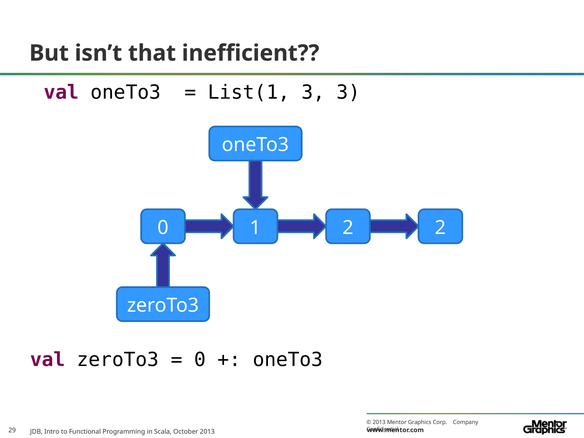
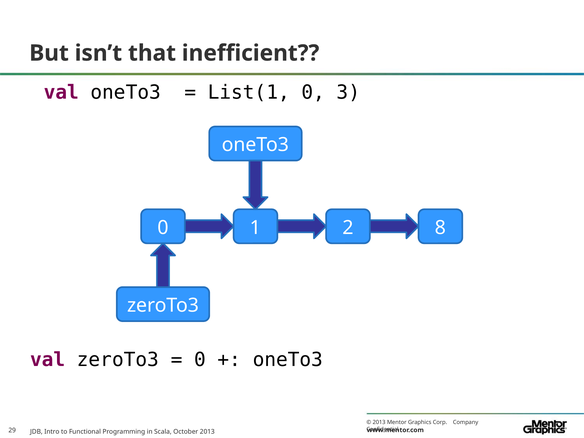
List(1 3: 3 -> 0 (313, 92)
2 2: 2 -> 8 (440, 228)
